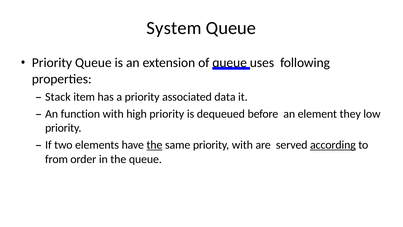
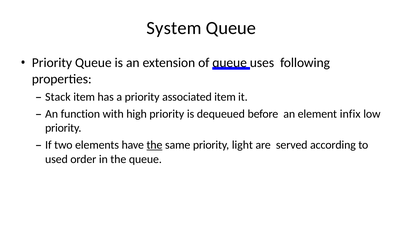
associated data: data -> item (225, 97)
they: they -> infix (350, 114)
priority with: with -> light (242, 145)
according underline: present -> none (333, 145)
from: from -> used (56, 159)
